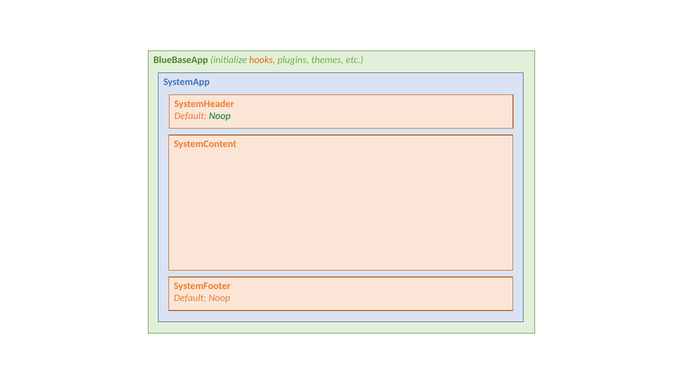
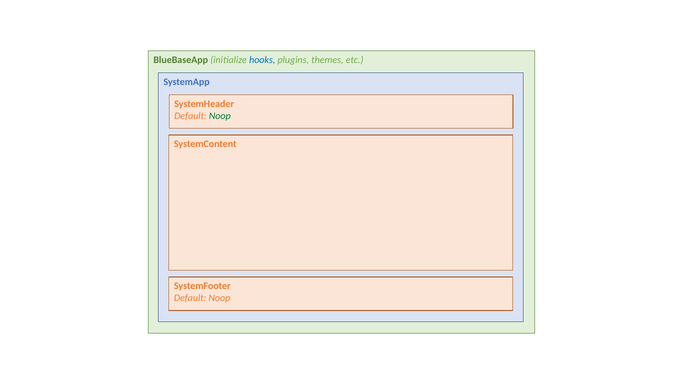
hooks colour: orange -> blue (262, 60)
